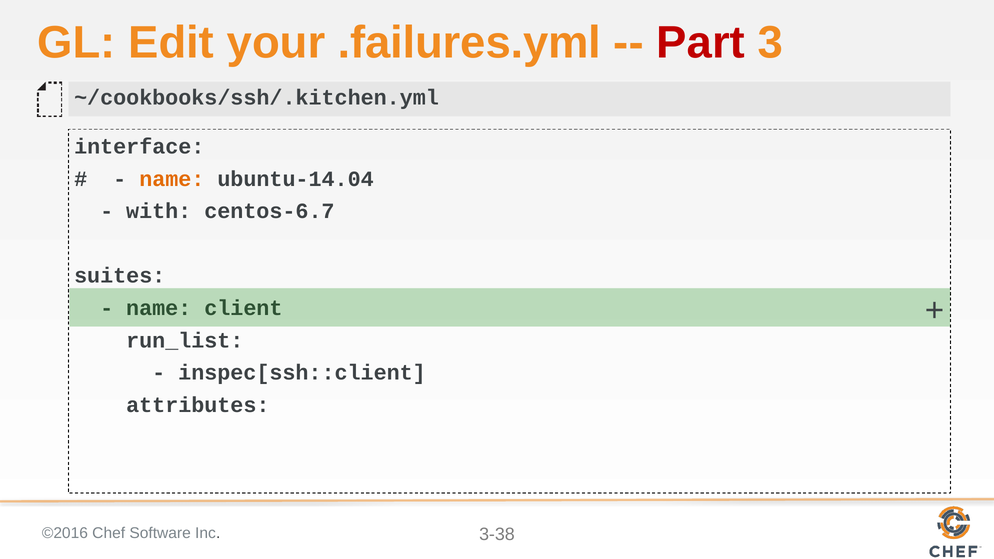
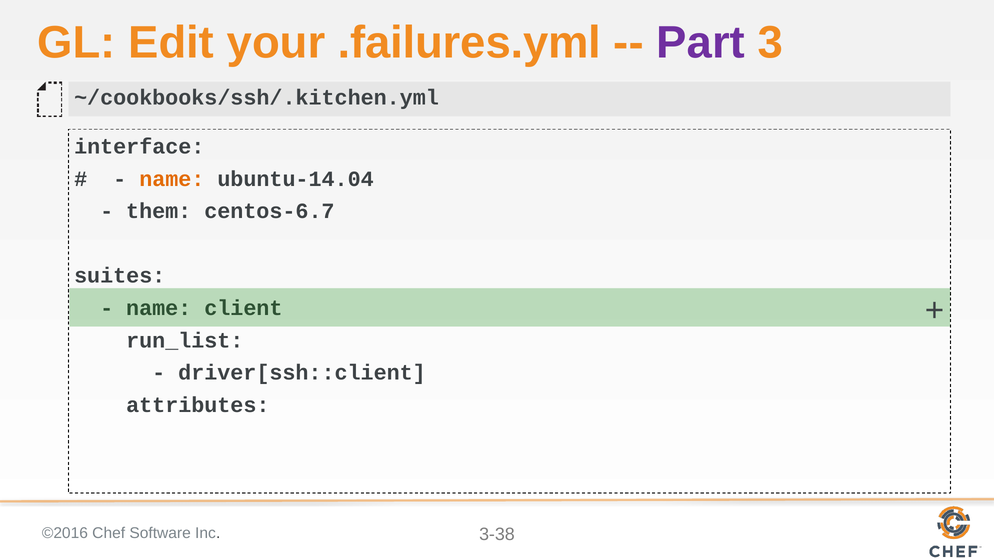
Part colour: red -> purple (701, 43)
with: with -> them (159, 211)
inspec[ssh::client: inspec[ssh::client -> driver[ssh::client (302, 373)
